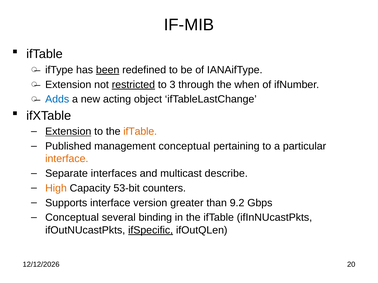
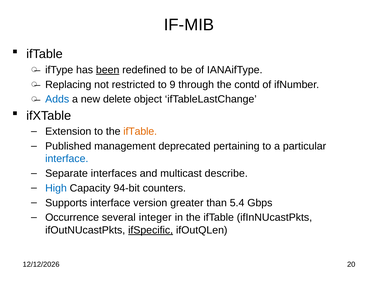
Extension: Extension -> Replacing (68, 85)
restricted underline: present -> none (133, 85)
3: 3 -> 9 (173, 85)
when: when -> contd (247, 85)
acting: acting -> delete (117, 99)
Extension underline: present -> none (68, 132)
management conceptual: conceptual -> deprecated (185, 146)
interface colour: orange -> blue (67, 159)
High colour: orange -> blue (56, 188)
53-bit: 53-bit -> 94-bit (127, 188)
9.2: 9.2 -> 5.4 (237, 203)
Conceptual: Conceptual -> Occurrence (72, 218)
binding: binding -> integer (155, 218)
